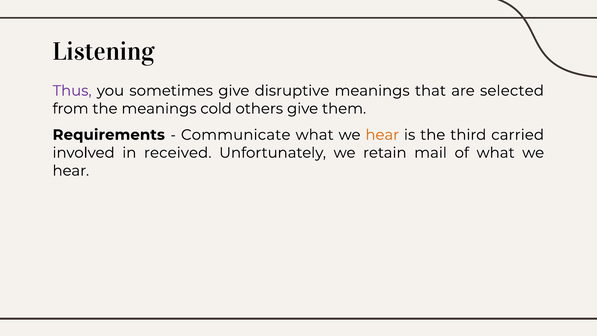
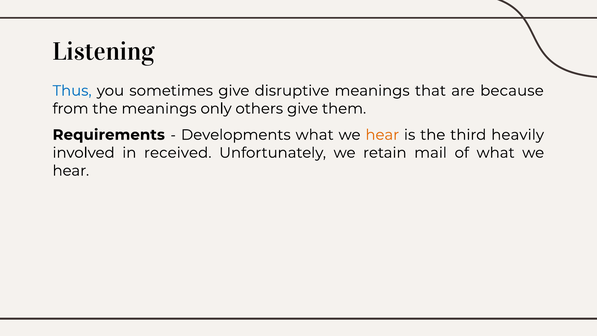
Thus colour: purple -> blue (72, 91)
selected: selected -> because (512, 91)
cold: cold -> only (216, 109)
Communicate: Communicate -> Developments (236, 135)
carried: carried -> heavily (518, 135)
